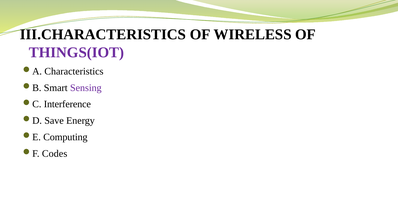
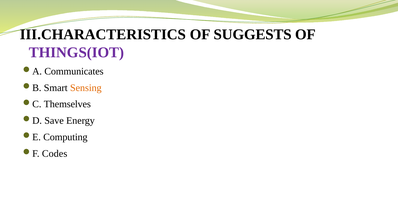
WIRELESS: WIRELESS -> SUGGESTS (253, 34)
Characteristics: Characteristics -> Communicates (74, 71)
Sensing colour: purple -> orange (86, 88)
Interference: Interference -> Themselves (67, 104)
